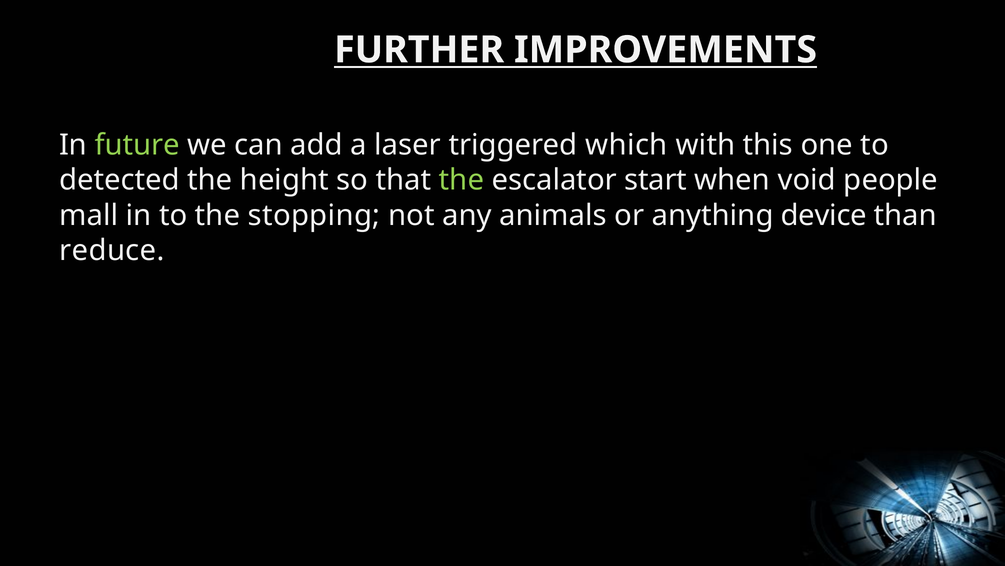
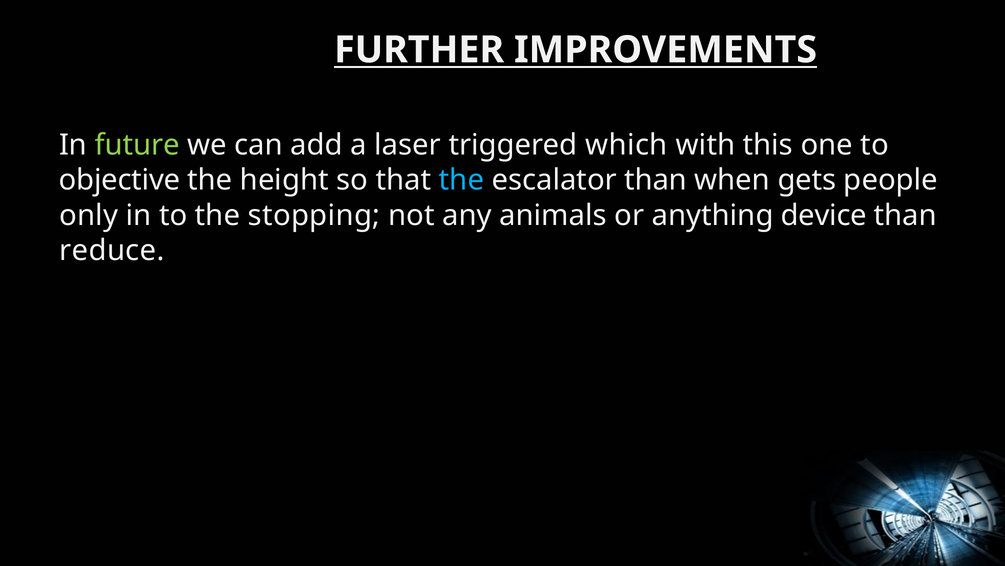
detected: detected -> objective (120, 180)
the colour: light green -> light blue (461, 180)
escalator start: start -> than (656, 180)
void: void -> gets (807, 180)
mall: mall -> only (89, 215)
